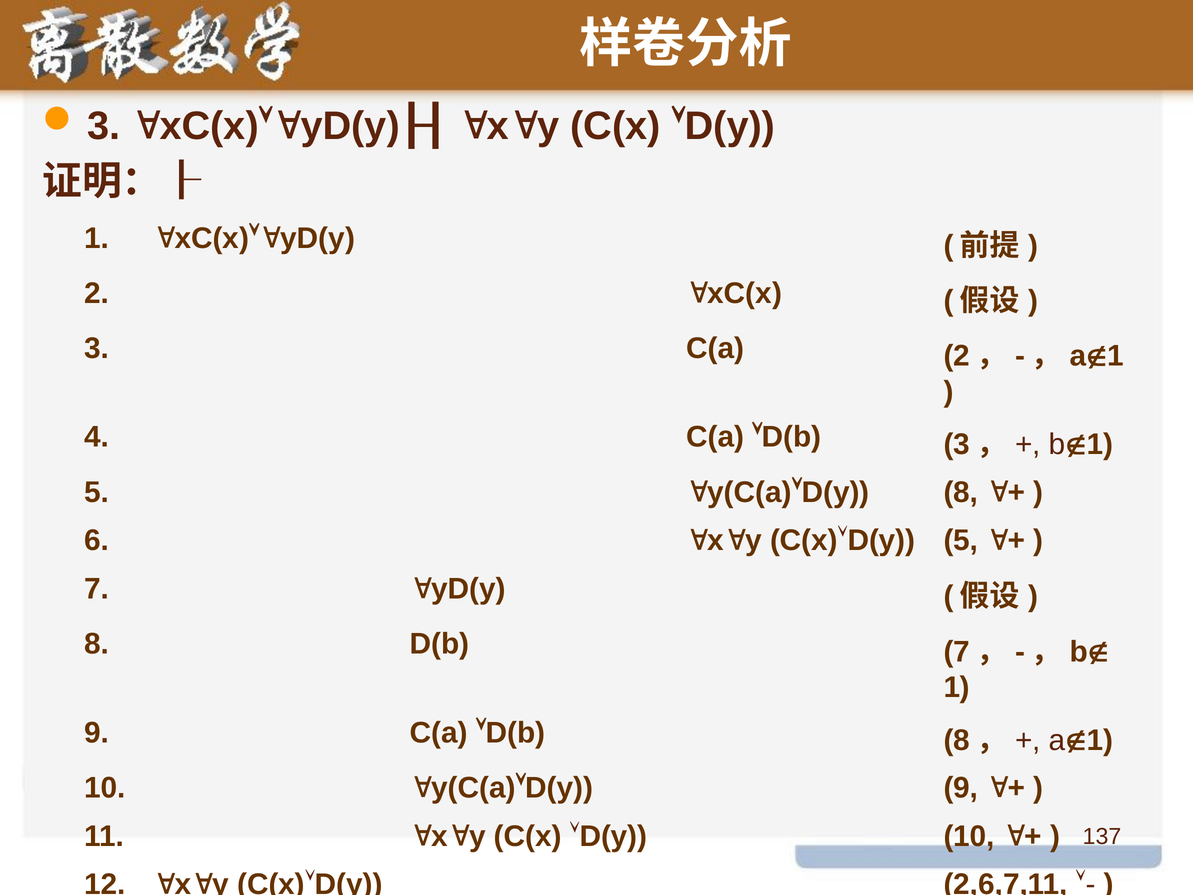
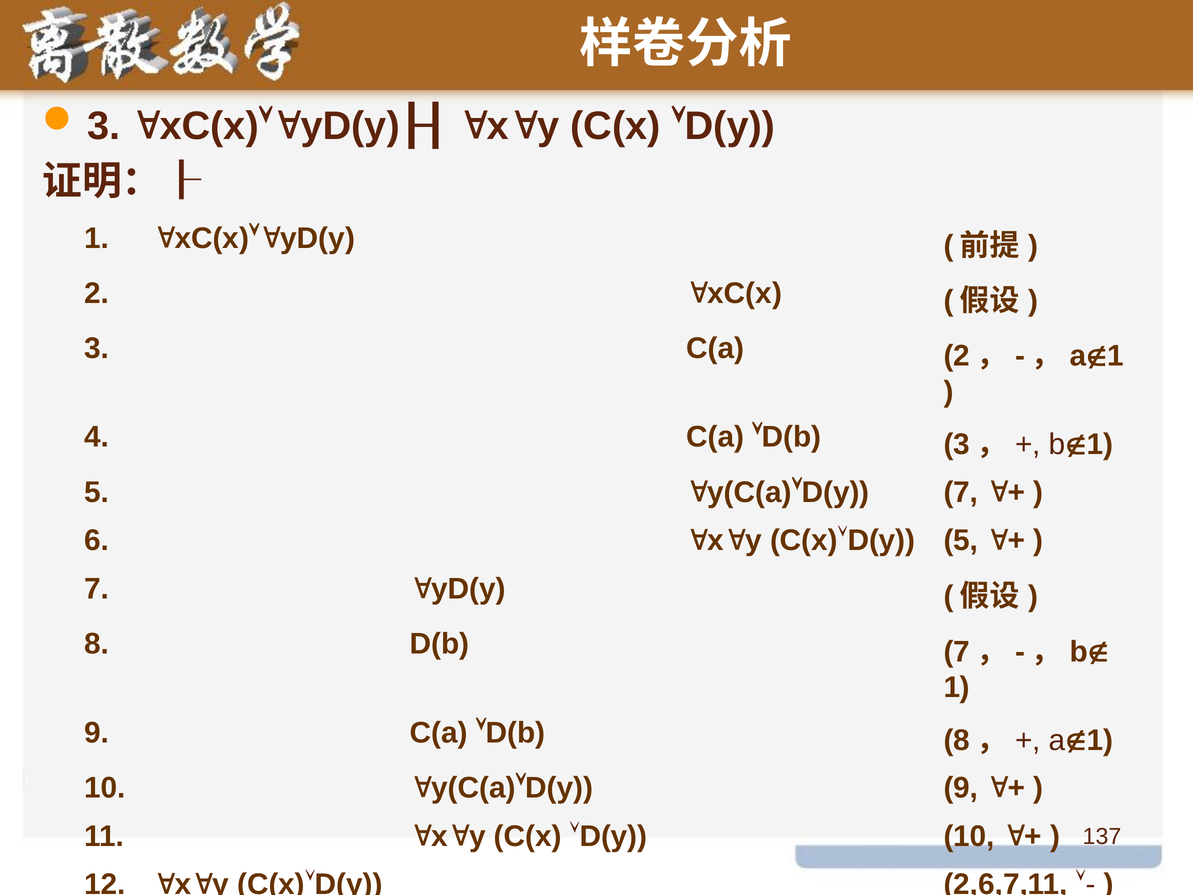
y(C(a)D(y 8: 8 -> 7 (961, 492)
